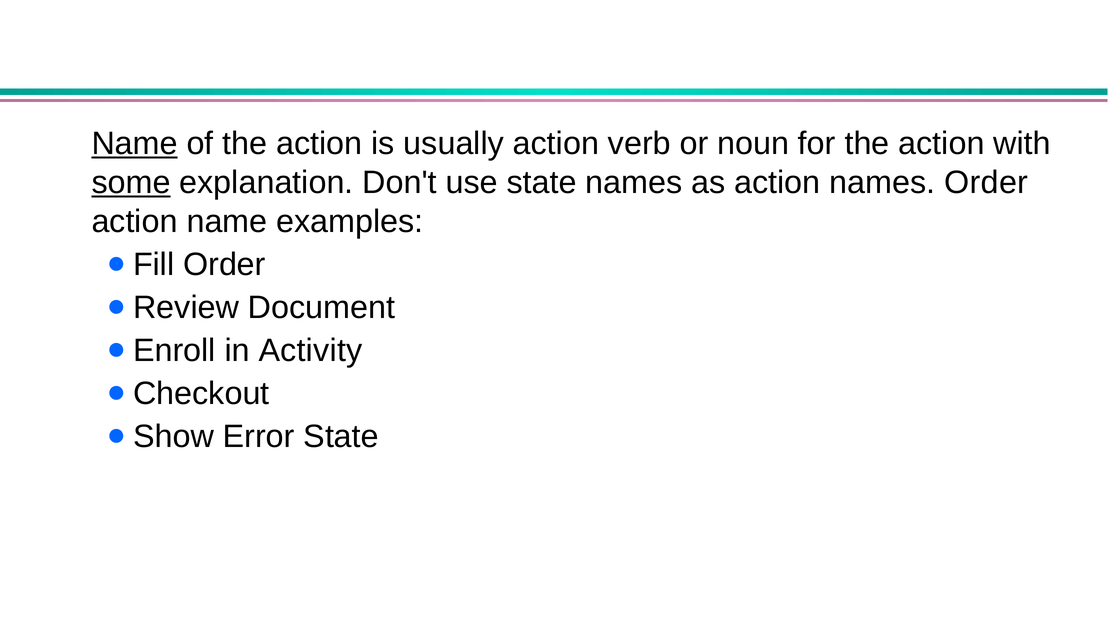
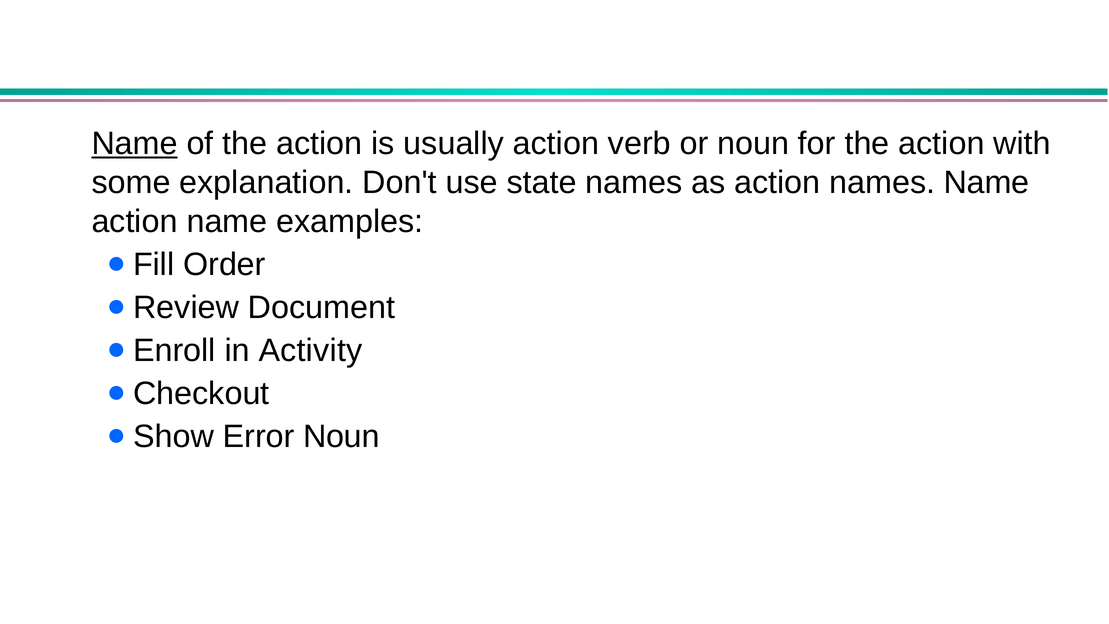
some underline: present -> none (131, 183)
names Order: Order -> Name (986, 183)
Error State: State -> Noun (341, 436)
